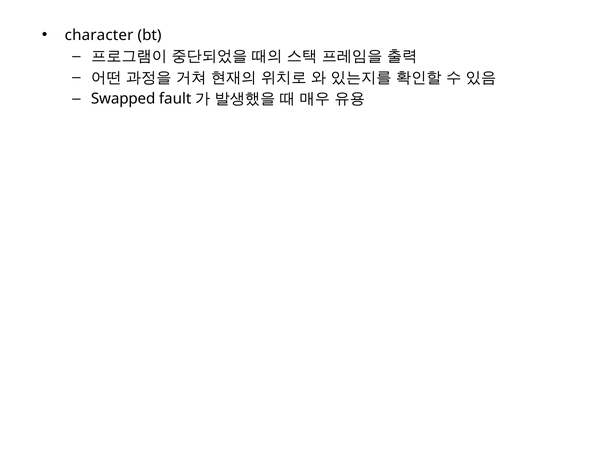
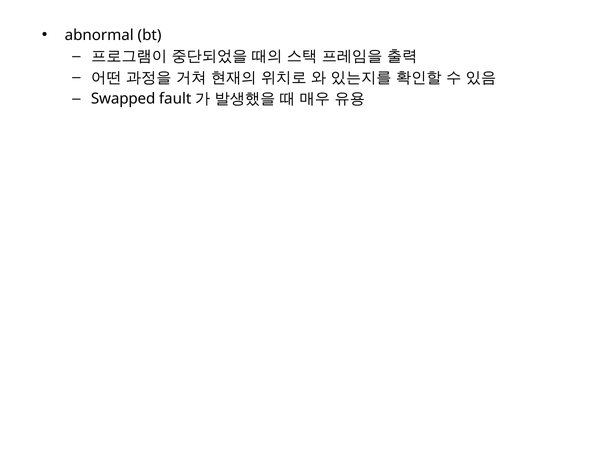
character: character -> abnormal (99, 35)
